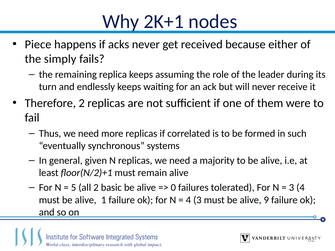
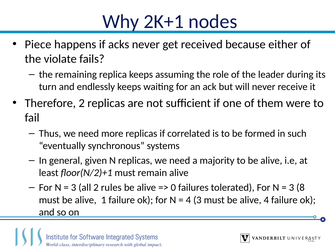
simply: simply -> violate (60, 59)
5: 5 -> 3 (74, 188)
basic: basic -> rules (111, 188)
3 4: 4 -> 8 (301, 188)
alive 9: 9 -> 4 (266, 200)
